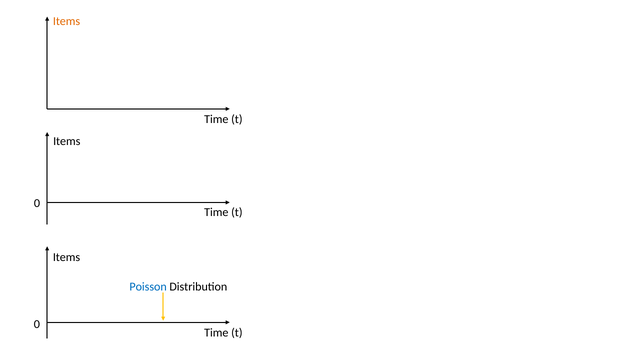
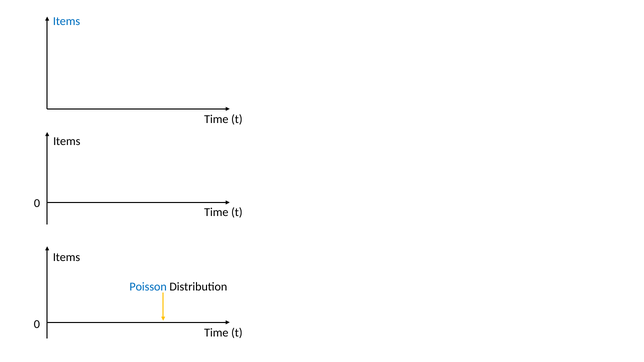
Items colour: orange -> blue (67, 21)
